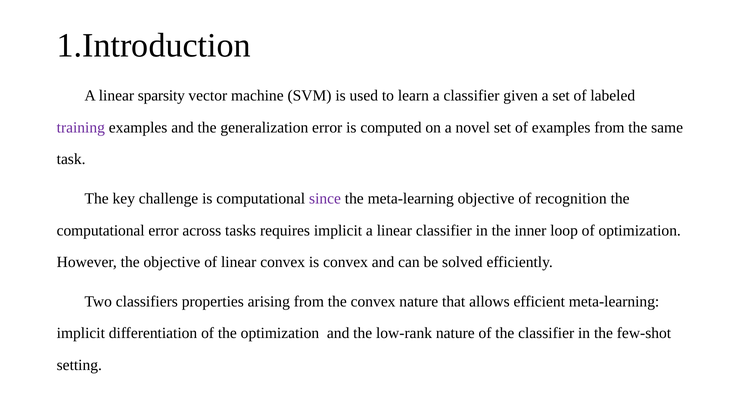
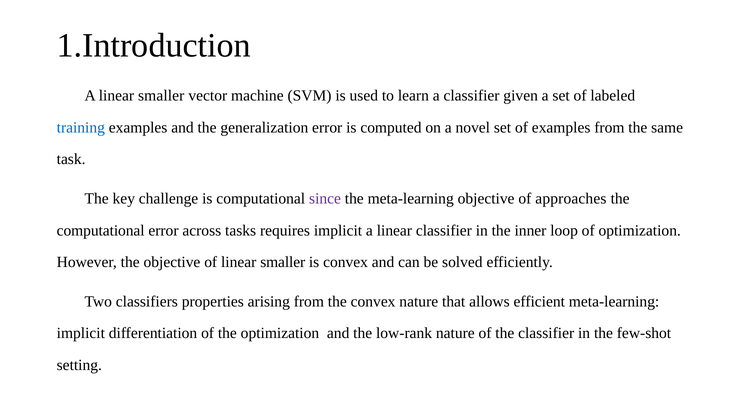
A linear sparsity: sparsity -> smaller (161, 96)
training colour: purple -> blue (81, 127)
recognition: recognition -> approaches (571, 198)
of linear convex: convex -> smaller (283, 262)
